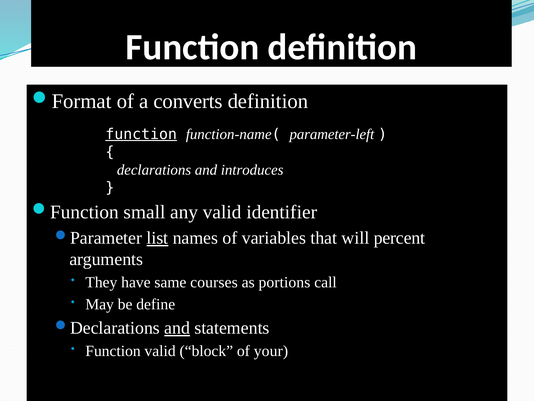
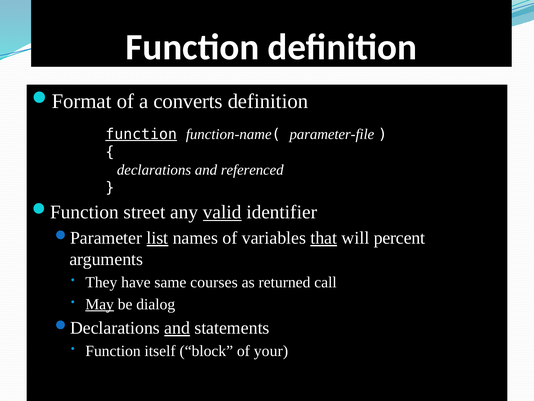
parameter-left: parameter-left -> parameter-file (332, 134)
introduces: introduces -> referenced (252, 170)
small: small -> street (145, 212)
valid underline: none -> present (222, 212)
that underline: none -> present (324, 238)
portions: portions -> returned (285, 282)
May underline: none -> present (100, 304)
define: define -> dialog (156, 304)
Function valid: valid -> itself (160, 351)
